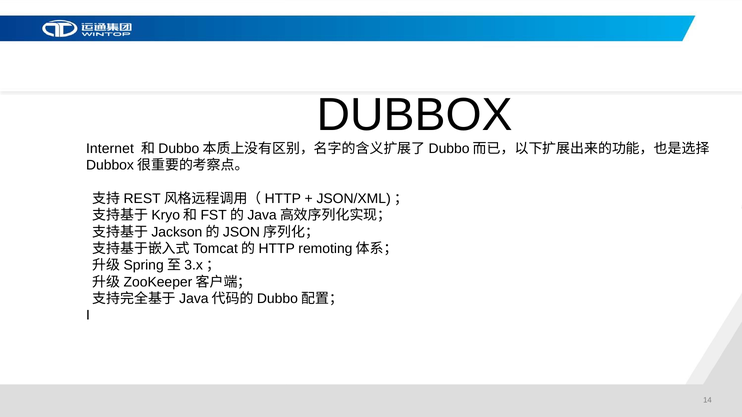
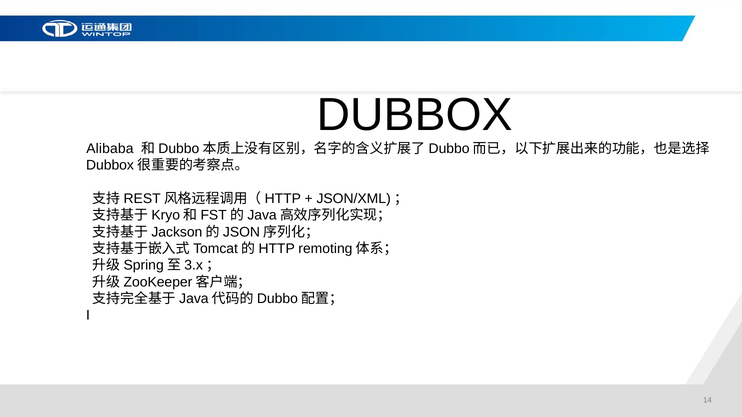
Internet: Internet -> Alibaba (110, 149)
